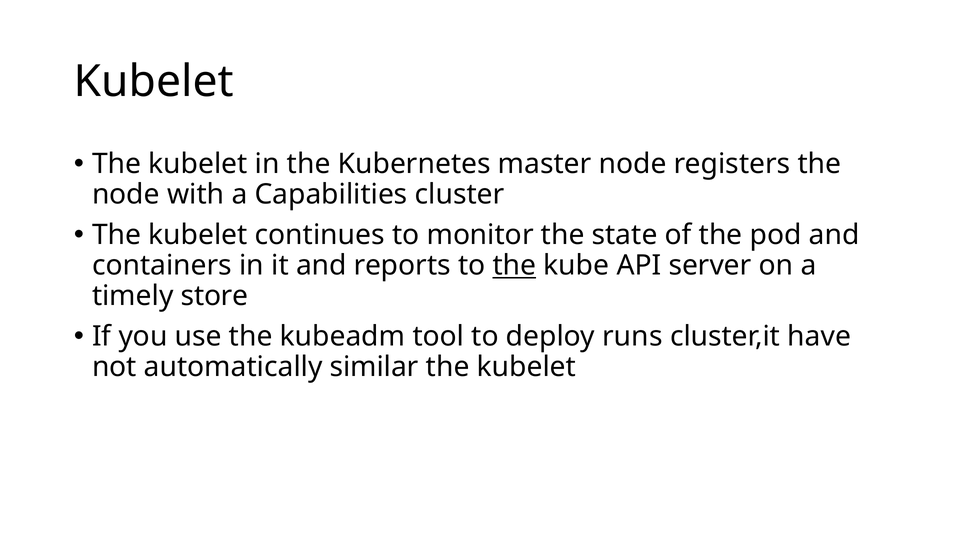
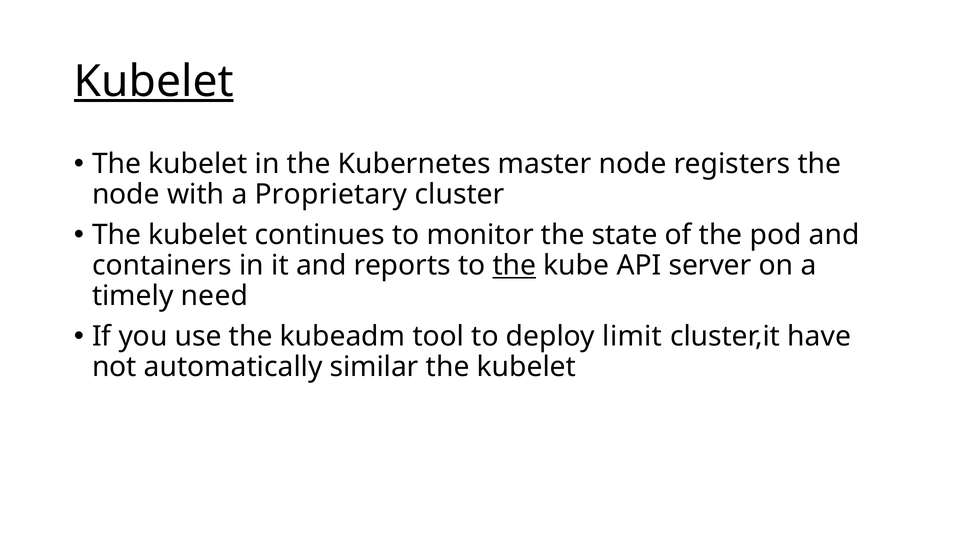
Kubelet underline: none -> present (154, 81)
Capabilities: Capabilities -> Proprietary (331, 194)
store: store -> need (214, 296)
runs: runs -> limit (632, 337)
